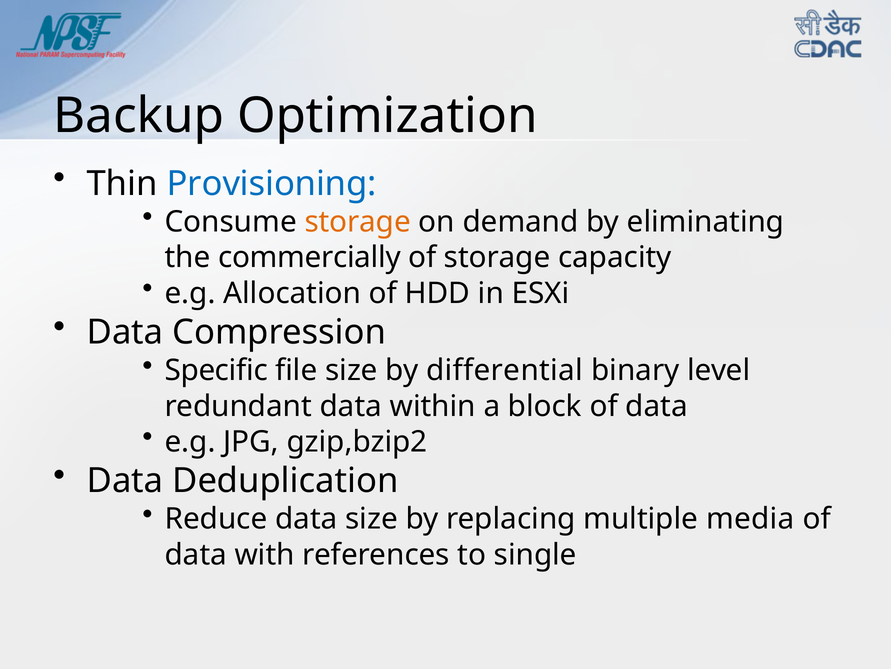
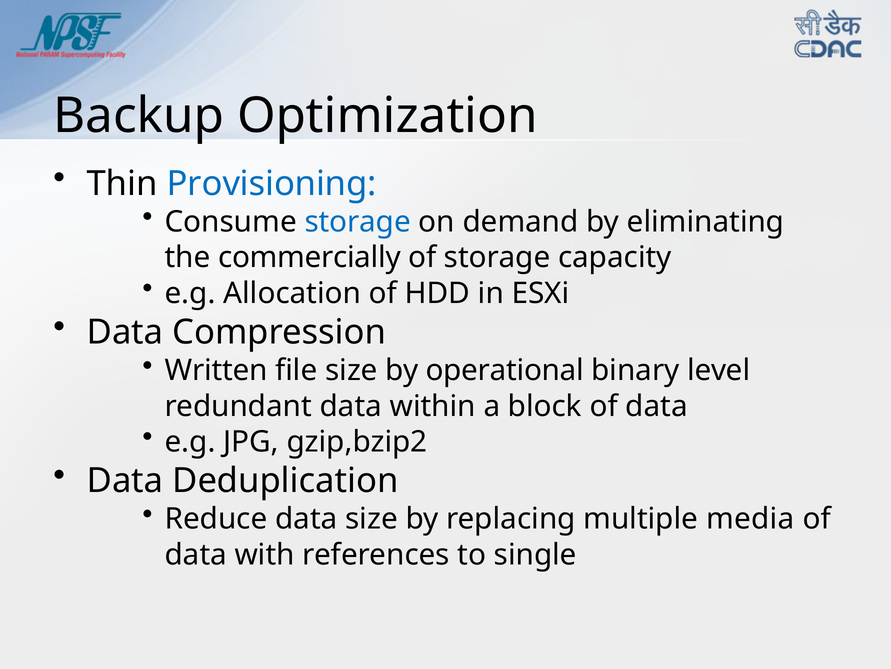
storage colour: orange -> blue (358, 222)
Specific: Specific -> Written (216, 370)
differential: differential -> operational (505, 370)
